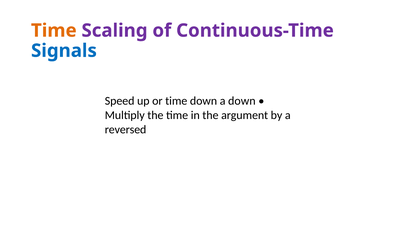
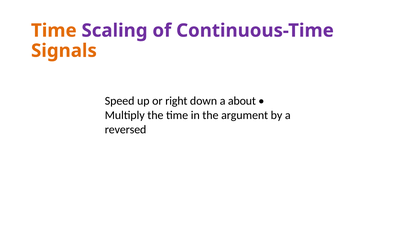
Signals colour: blue -> orange (64, 51)
or time: time -> right (176, 101)
a down: down -> about (242, 101)
